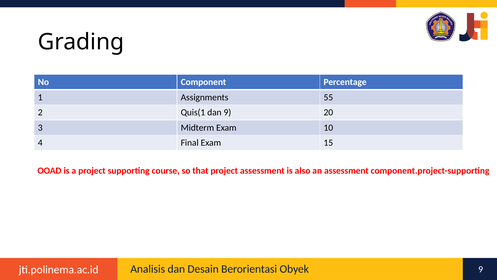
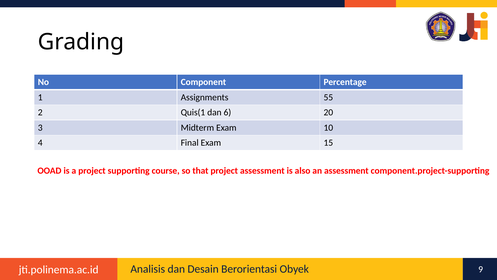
dan 9: 9 -> 6 (227, 112)
